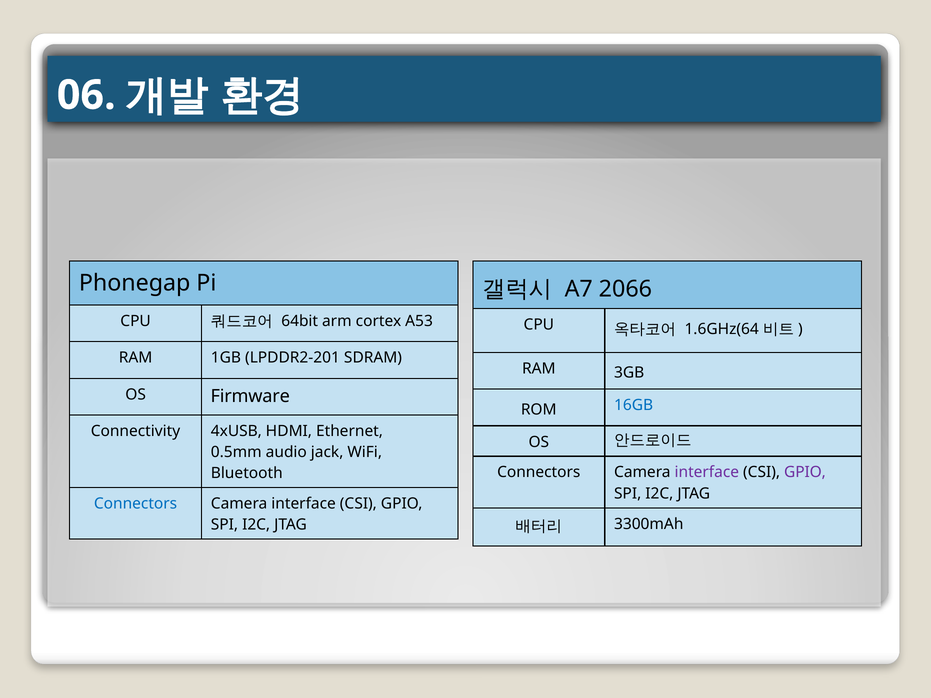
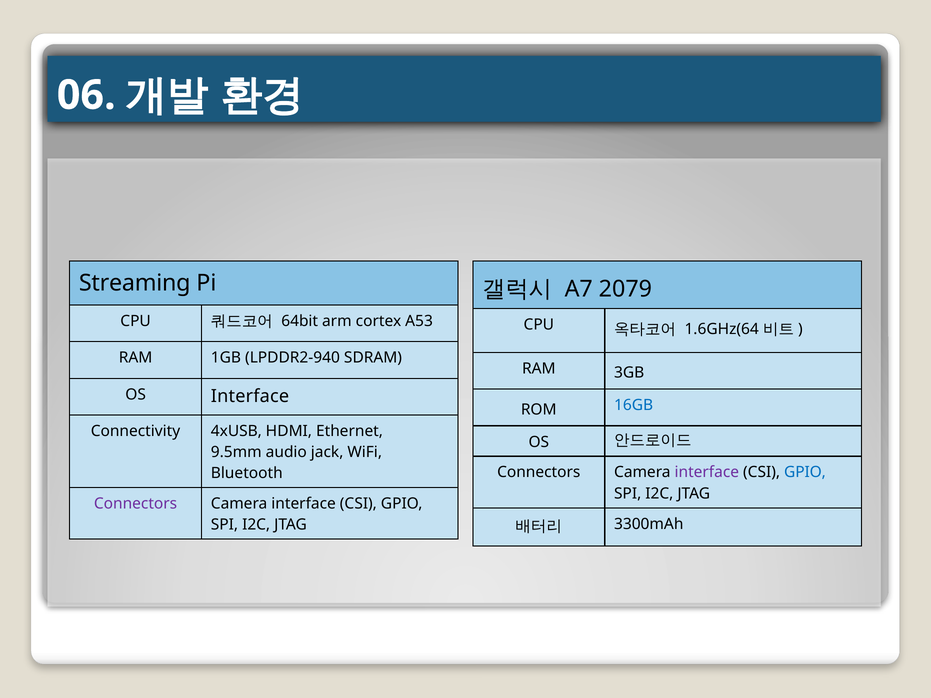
Phonegap: Phonegap -> Streaming (135, 283)
2066: 2066 -> 2079 (625, 289)
LPDDR2-201: LPDDR2-201 -> LPDDR2-940 (293, 358)
OS Firmware: Firmware -> Interface (250, 397)
0.5mm: 0.5mm -> 9.5mm (236, 452)
GPIO colour: purple -> blue (805, 473)
Connectors colour: blue -> purple (136, 504)
